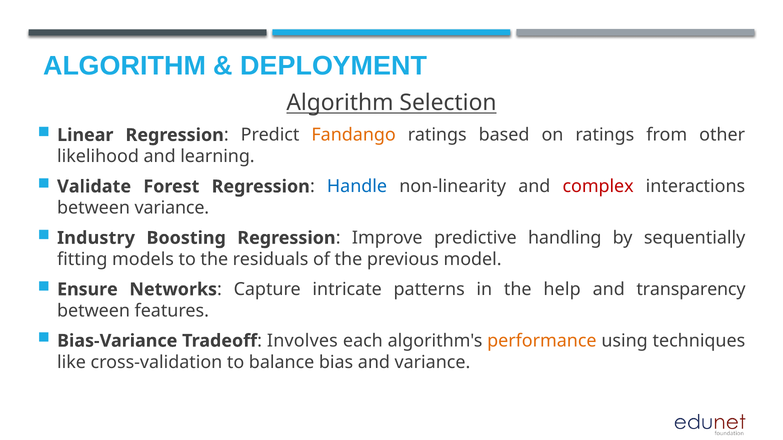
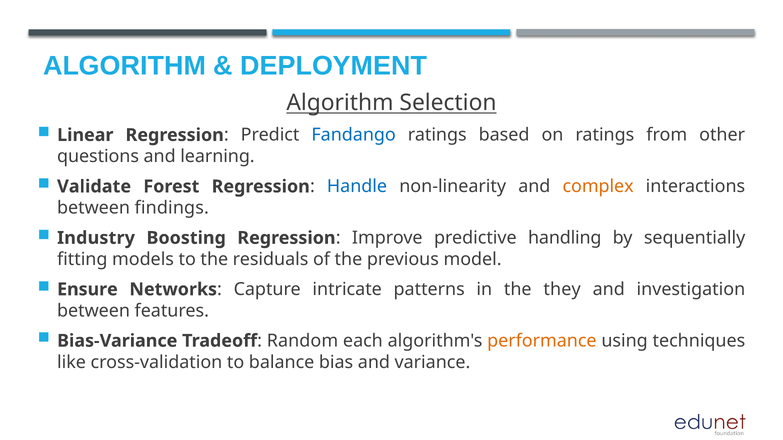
Fandango colour: orange -> blue (354, 135)
likelihood: likelihood -> questions (98, 157)
complex colour: red -> orange (598, 187)
between variance: variance -> findings (172, 208)
help: help -> they (562, 290)
transparency: transparency -> investigation (691, 290)
Involves: Involves -> Random (302, 341)
